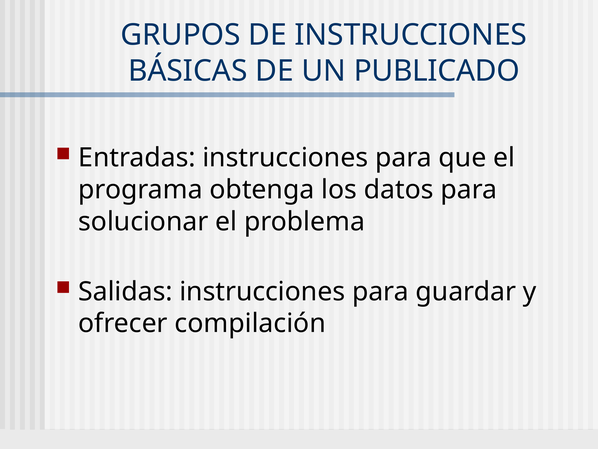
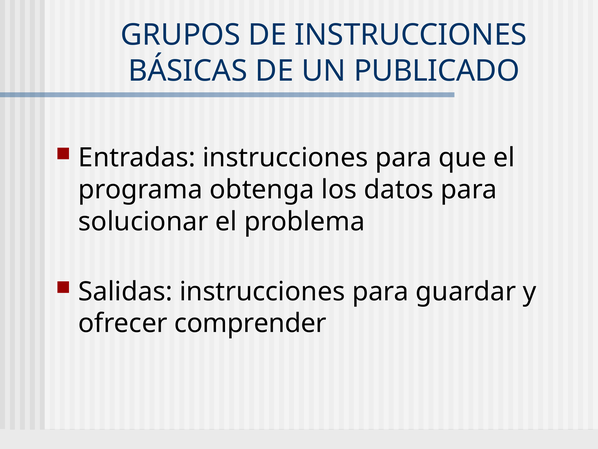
compilación: compilación -> comprender (250, 323)
